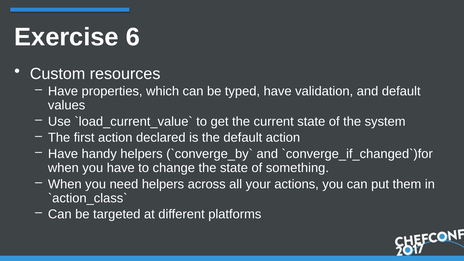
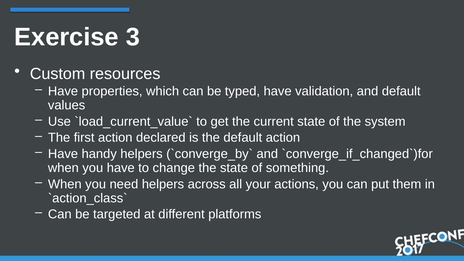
6: 6 -> 3 (133, 37)
